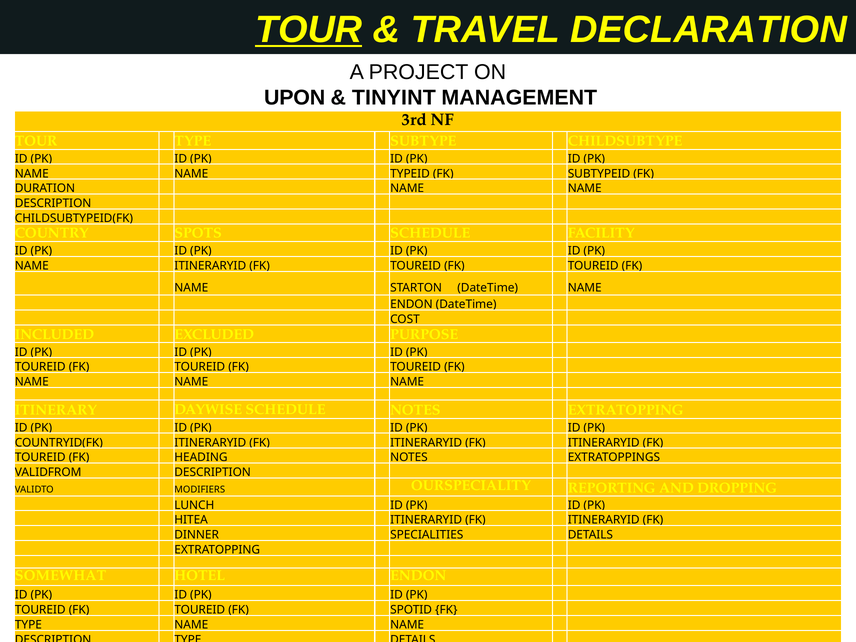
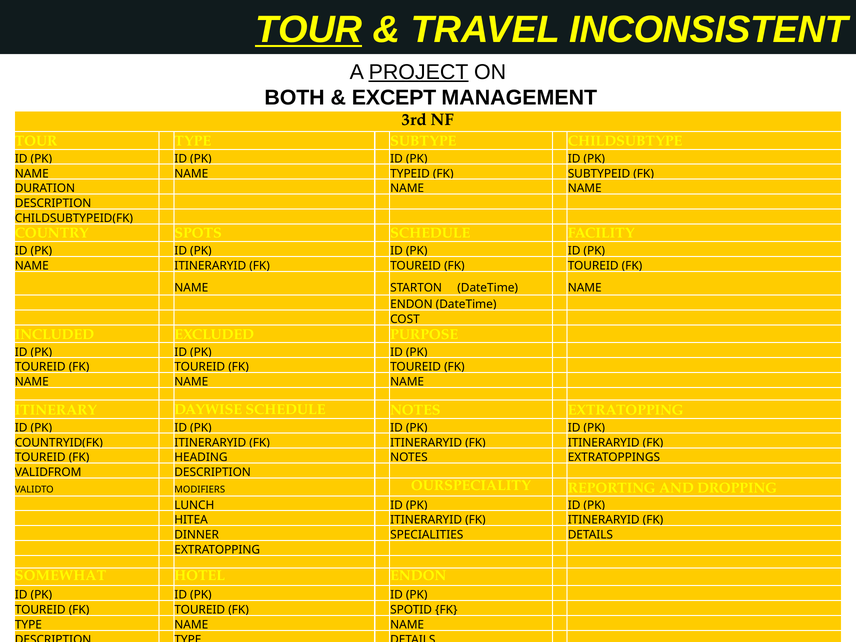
DECLARATION: DECLARATION -> INCONSISTENT (709, 30)
PROJECT underline: none -> present (419, 72)
UPON: UPON -> BOTH (295, 98)
TINYINT: TINYINT -> EXCEPT (394, 98)
